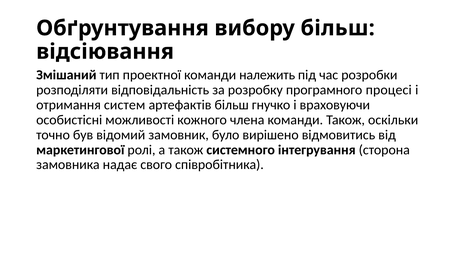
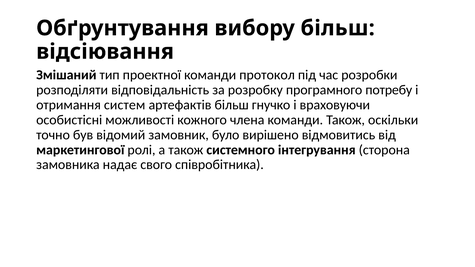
належить: належить -> протокол (267, 75)
процесі: процесі -> потребу (389, 90)
